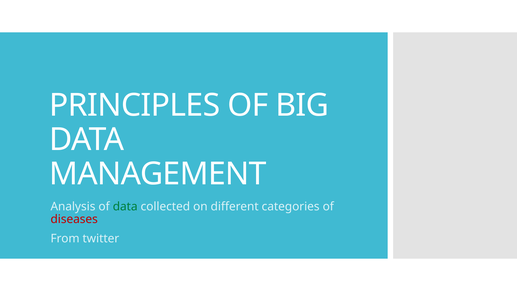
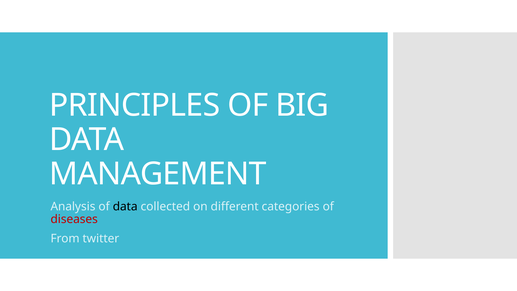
data colour: green -> black (125, 206)
